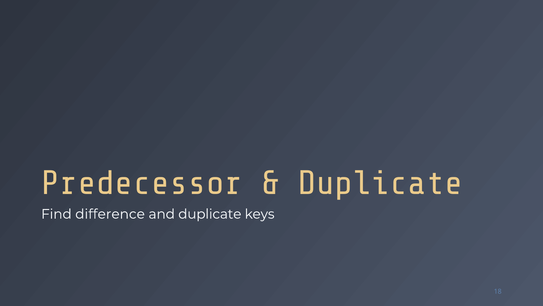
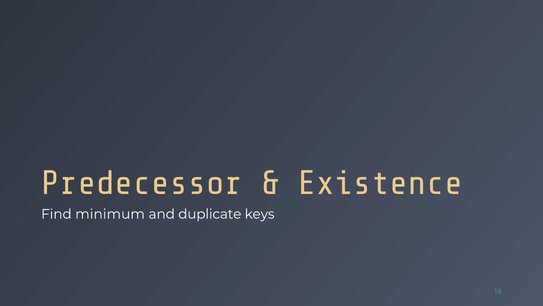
Duplicate: Duplicate -> Existence (380, 183)
difference: difference -> minimum (110, 214)
